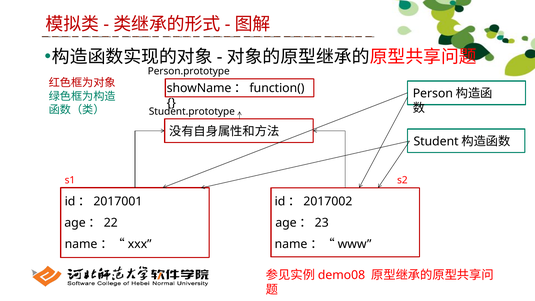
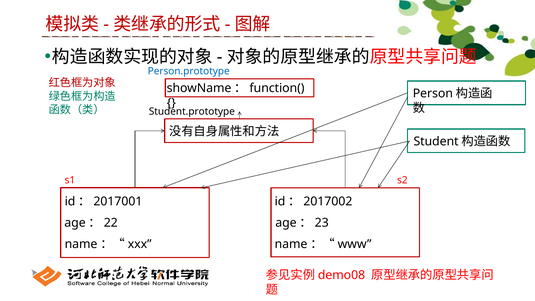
Person.prototype colour: black -> blue (189, 71)
